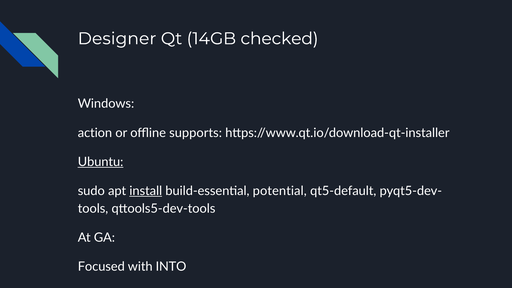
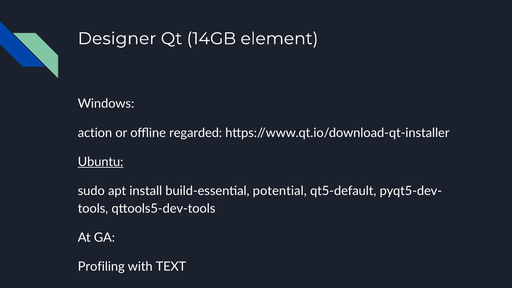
checked: checked -> element (279, 39)
supports: supports -> regarded (196, 133)
install underline: present -> none (146, 191)
Focused: Focused -> Profiling (101, 267)
INTO: INTO -> TEXT (171, 267)
